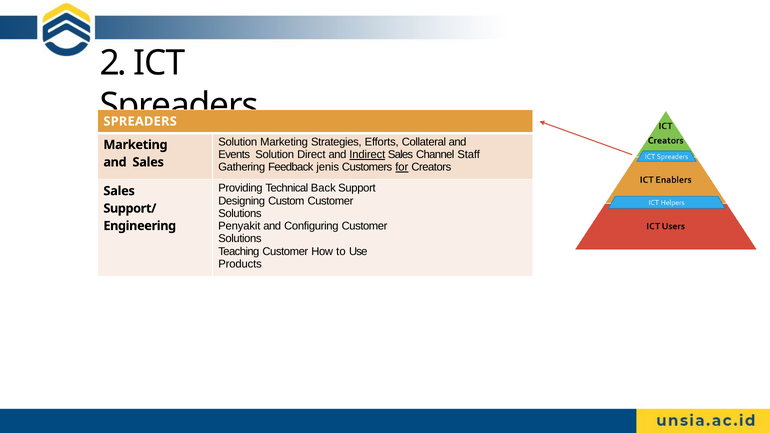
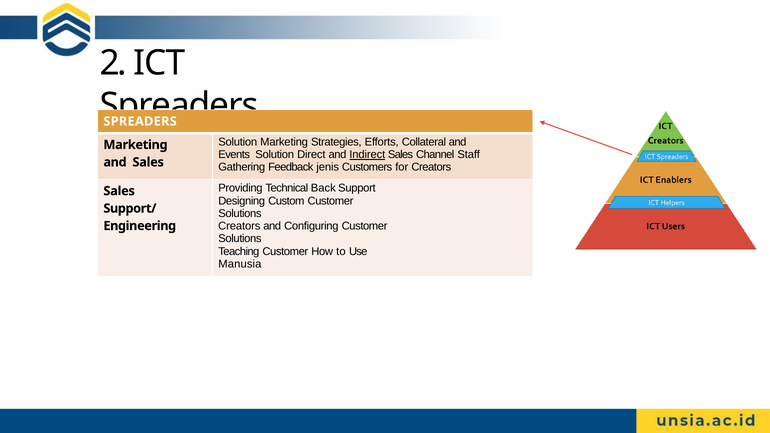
for underline: present -> none (402, 167)
Penyakit: Penyakit -> Creators (239, 226)
Products: Products -> Manusia (240, 264)
